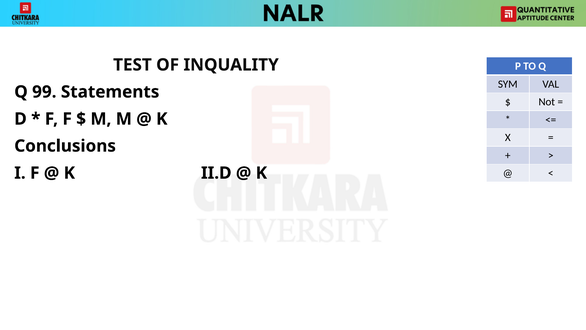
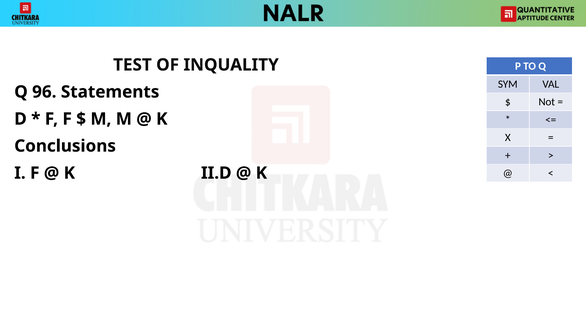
99: 99 -> 96 (44, 92)
